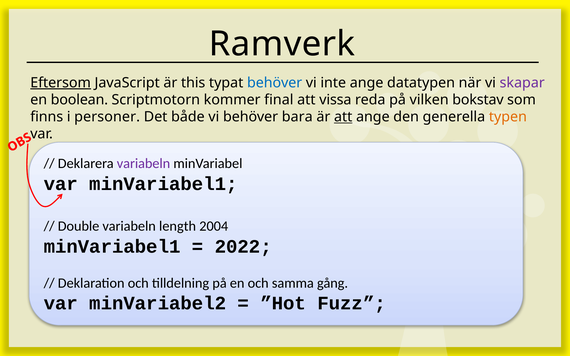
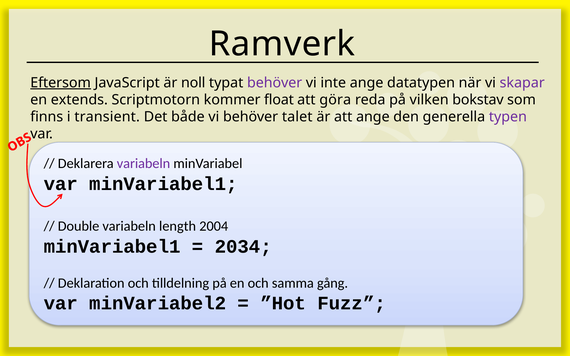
this: this -> noll (193, 83)
behöver colour: blue -> purple (275, 83)
boolean: boolean -> extends (79, 100)
final: final -> float (279, 100)
vissa: vissa -> göra (335, 100)
personer: personer -> transient (107, 117)
bara: bara -> talet (297, 117)
att underline: present -> none (343, 117)
typen colour: orange -> purple (508, 117)
2022: 2022 -> 2034 (243, 247)
